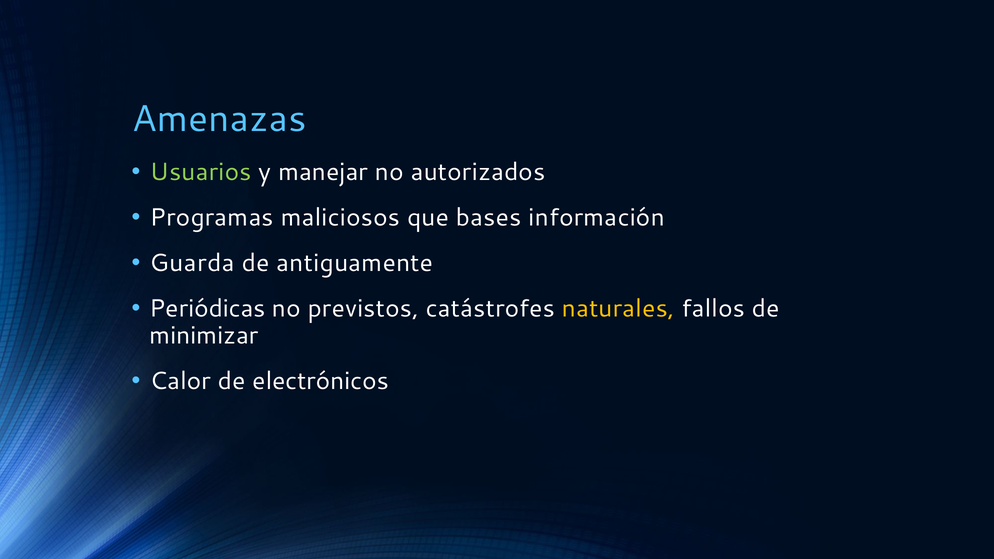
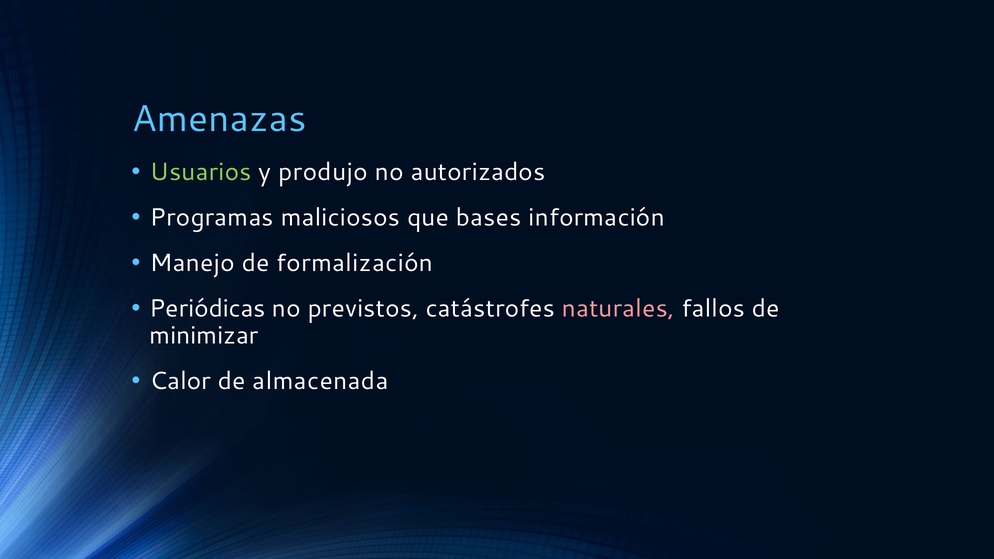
manejar: manejar -> produjo (323, 172)
Guarda: Guarda -> Manejo (192, 263)
antiguamente: antiguamente -> formalización (355, 263)
naturales colour: yellow -> pink (618, 309)
electrónicos: electrónicos -> almacenada (320, 381)
